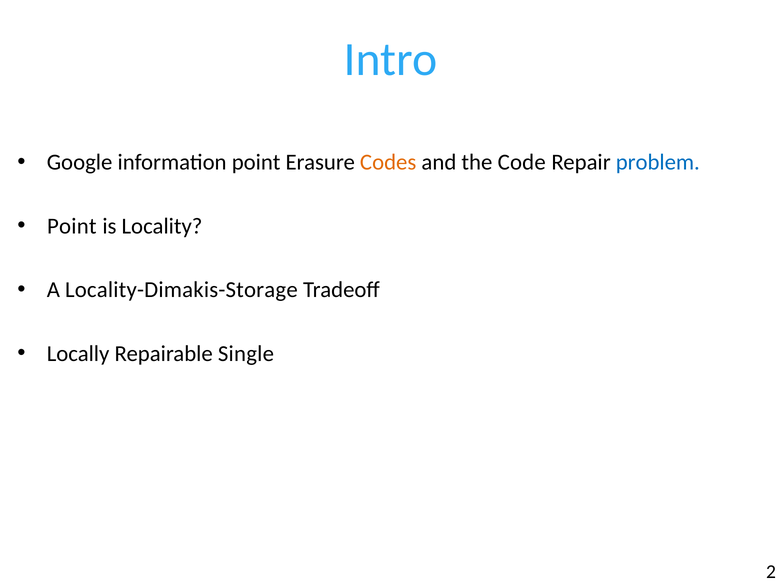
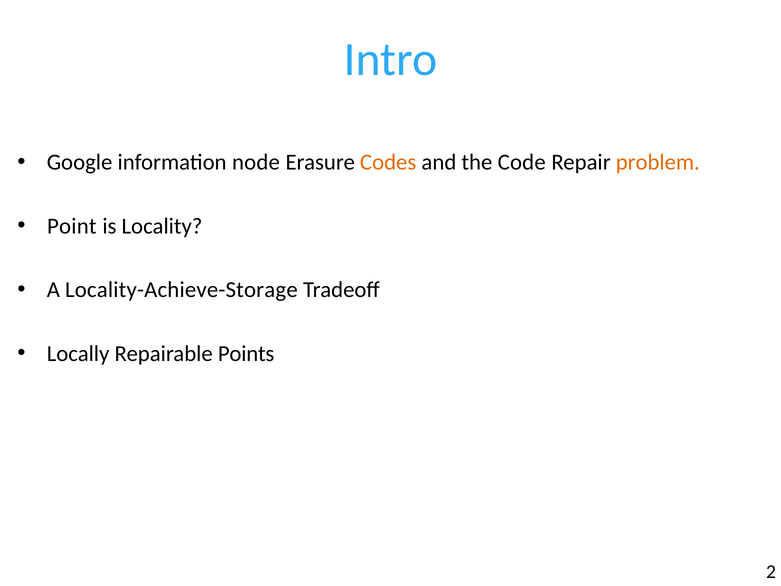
information point: point -> node (256, 162)
problem colour: blue -> orange (658, 162)
Locality-Dimakis-Storage: Locality-Dimakis-Storage -> Locality-Achieve-Storage (181, 290)
Single: Single -> Points (246, 354)
